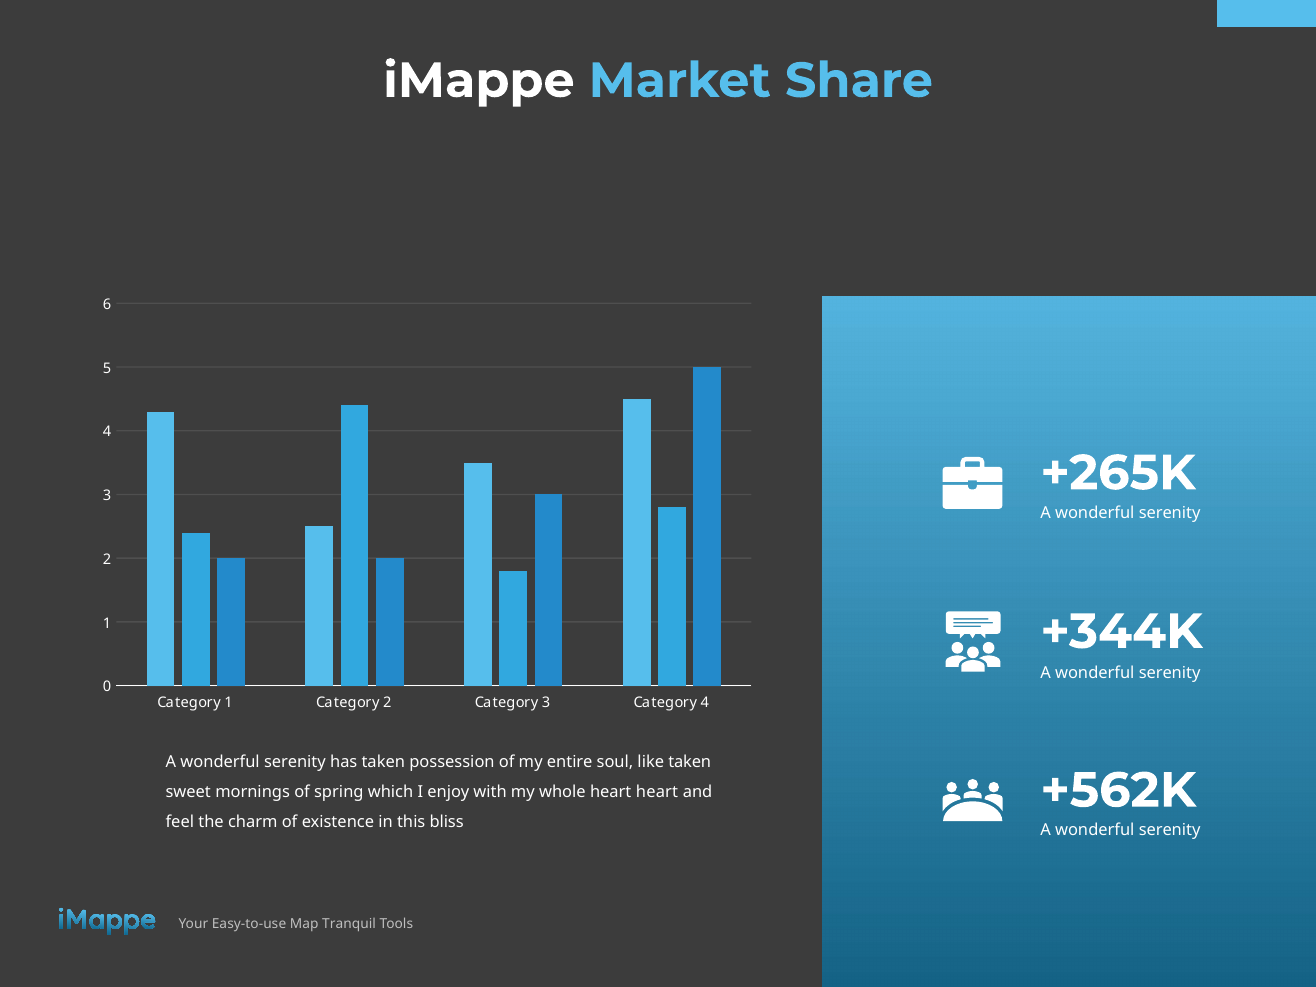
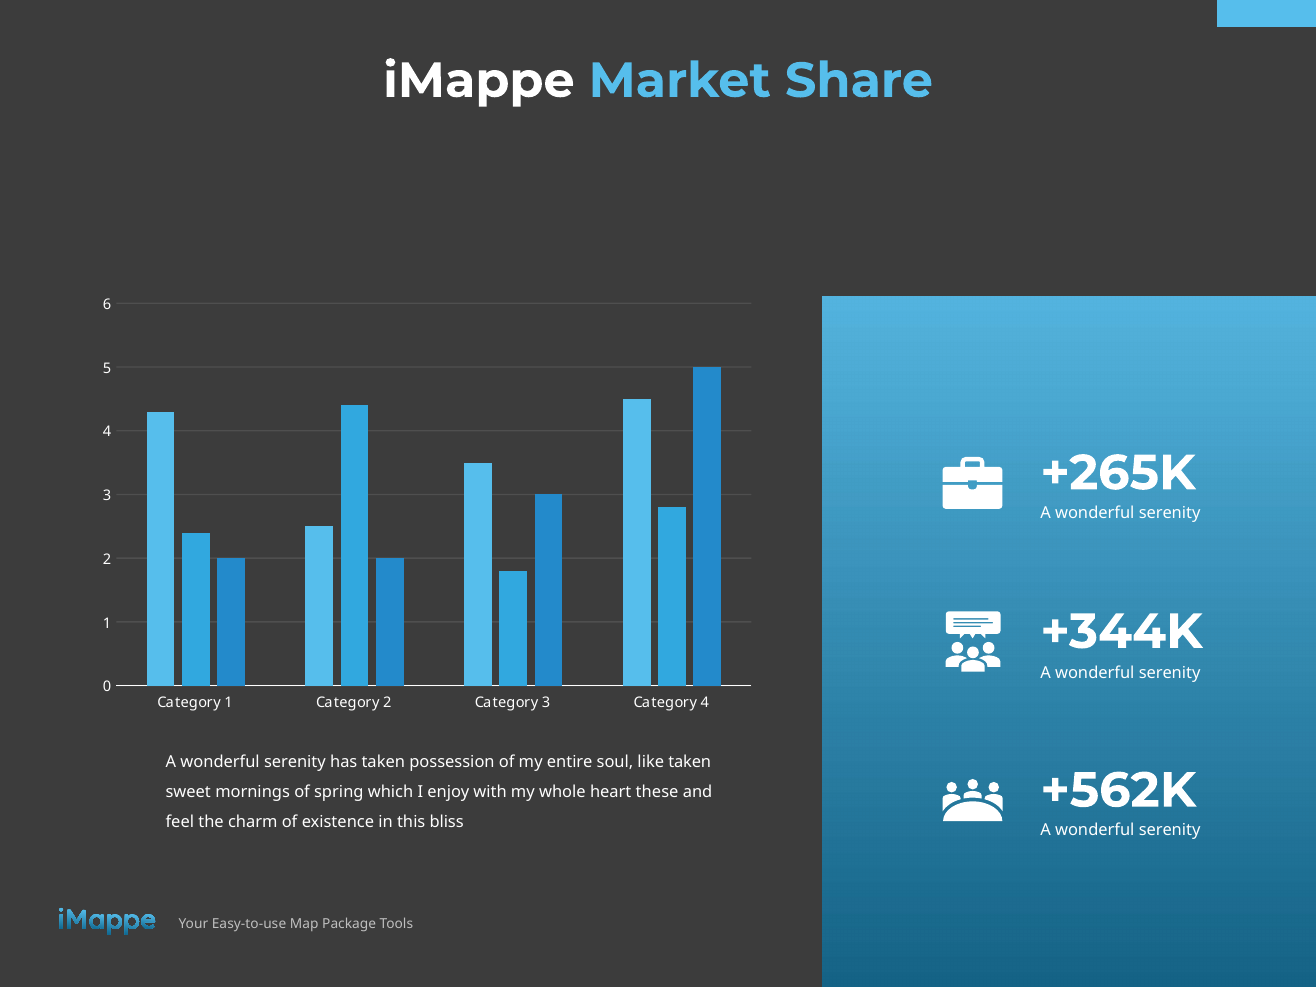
heart heart: heart -> these (657, 792)
Tranquil: Tranquil -> Package (349, 924)
